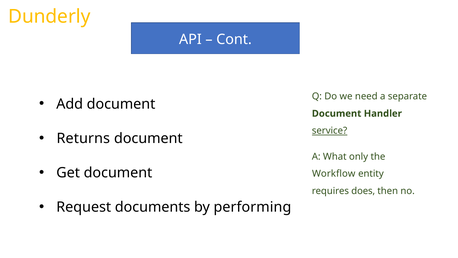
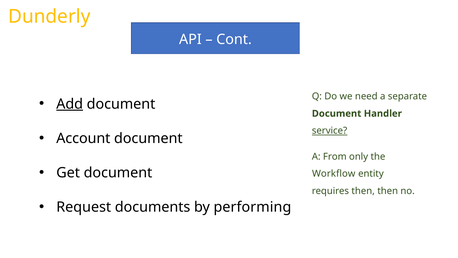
Add underline: none -> present (70, 104)
Returns: Returns -> Account (83, 138)
What: What -> From (335, 156)
requires does: does -> then (363, 191)
